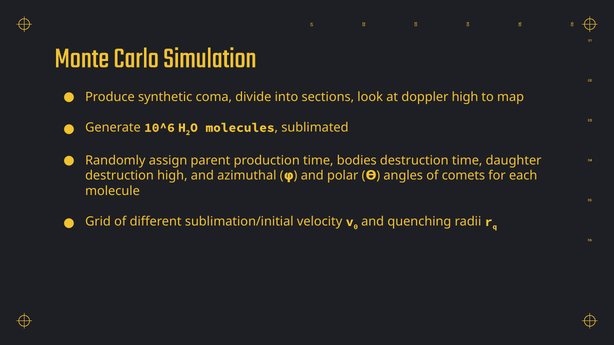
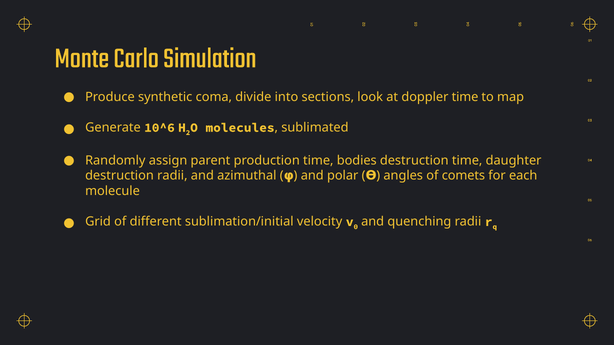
doppler high: high -> time (465, 97)
destruction high: high -> radii (172, 176)
